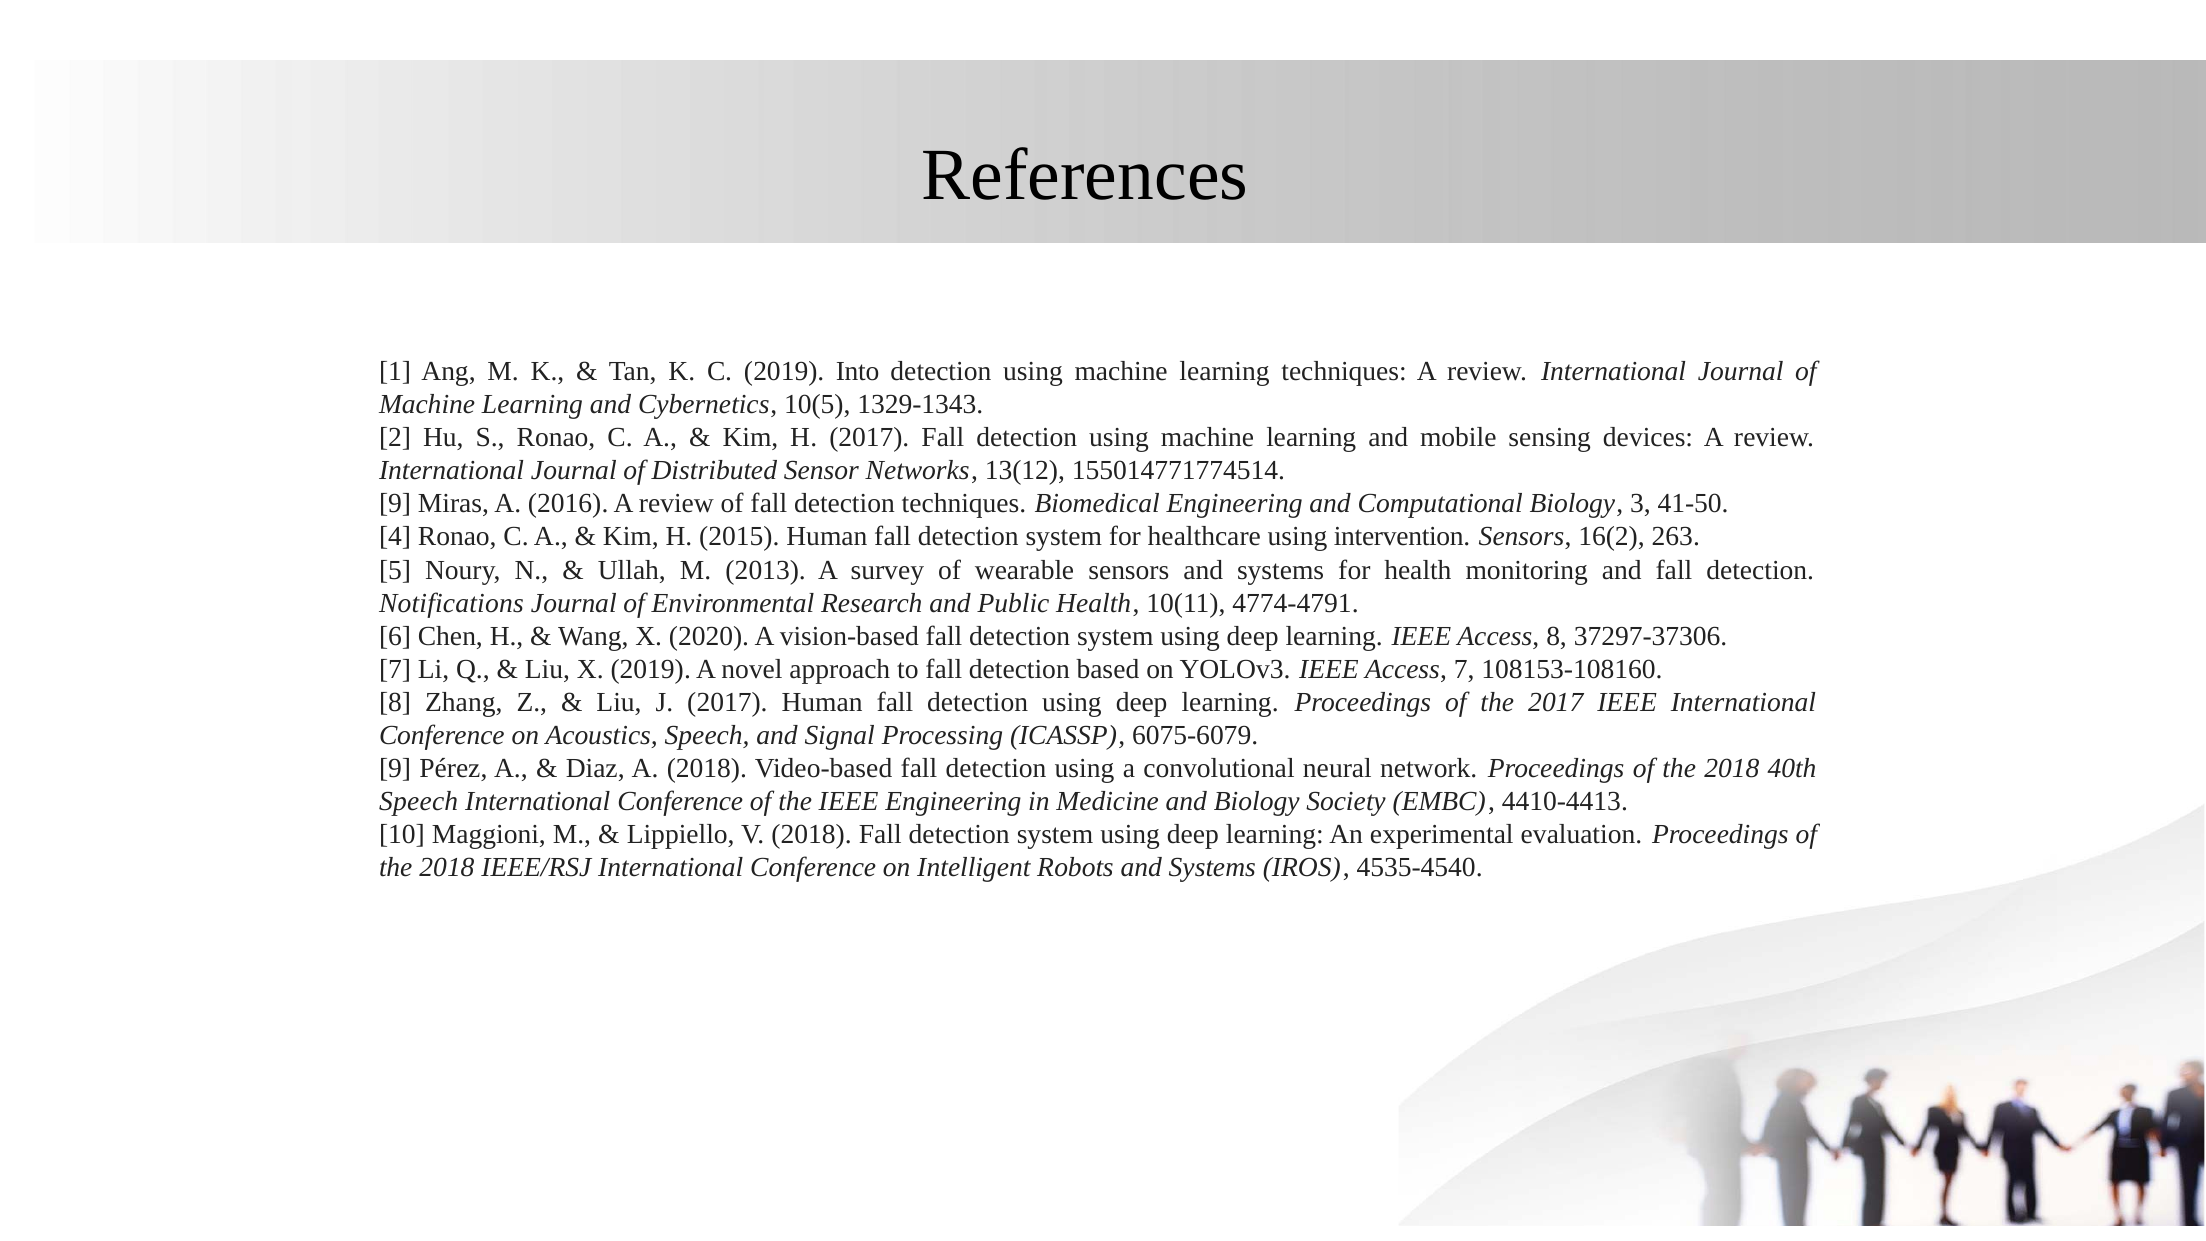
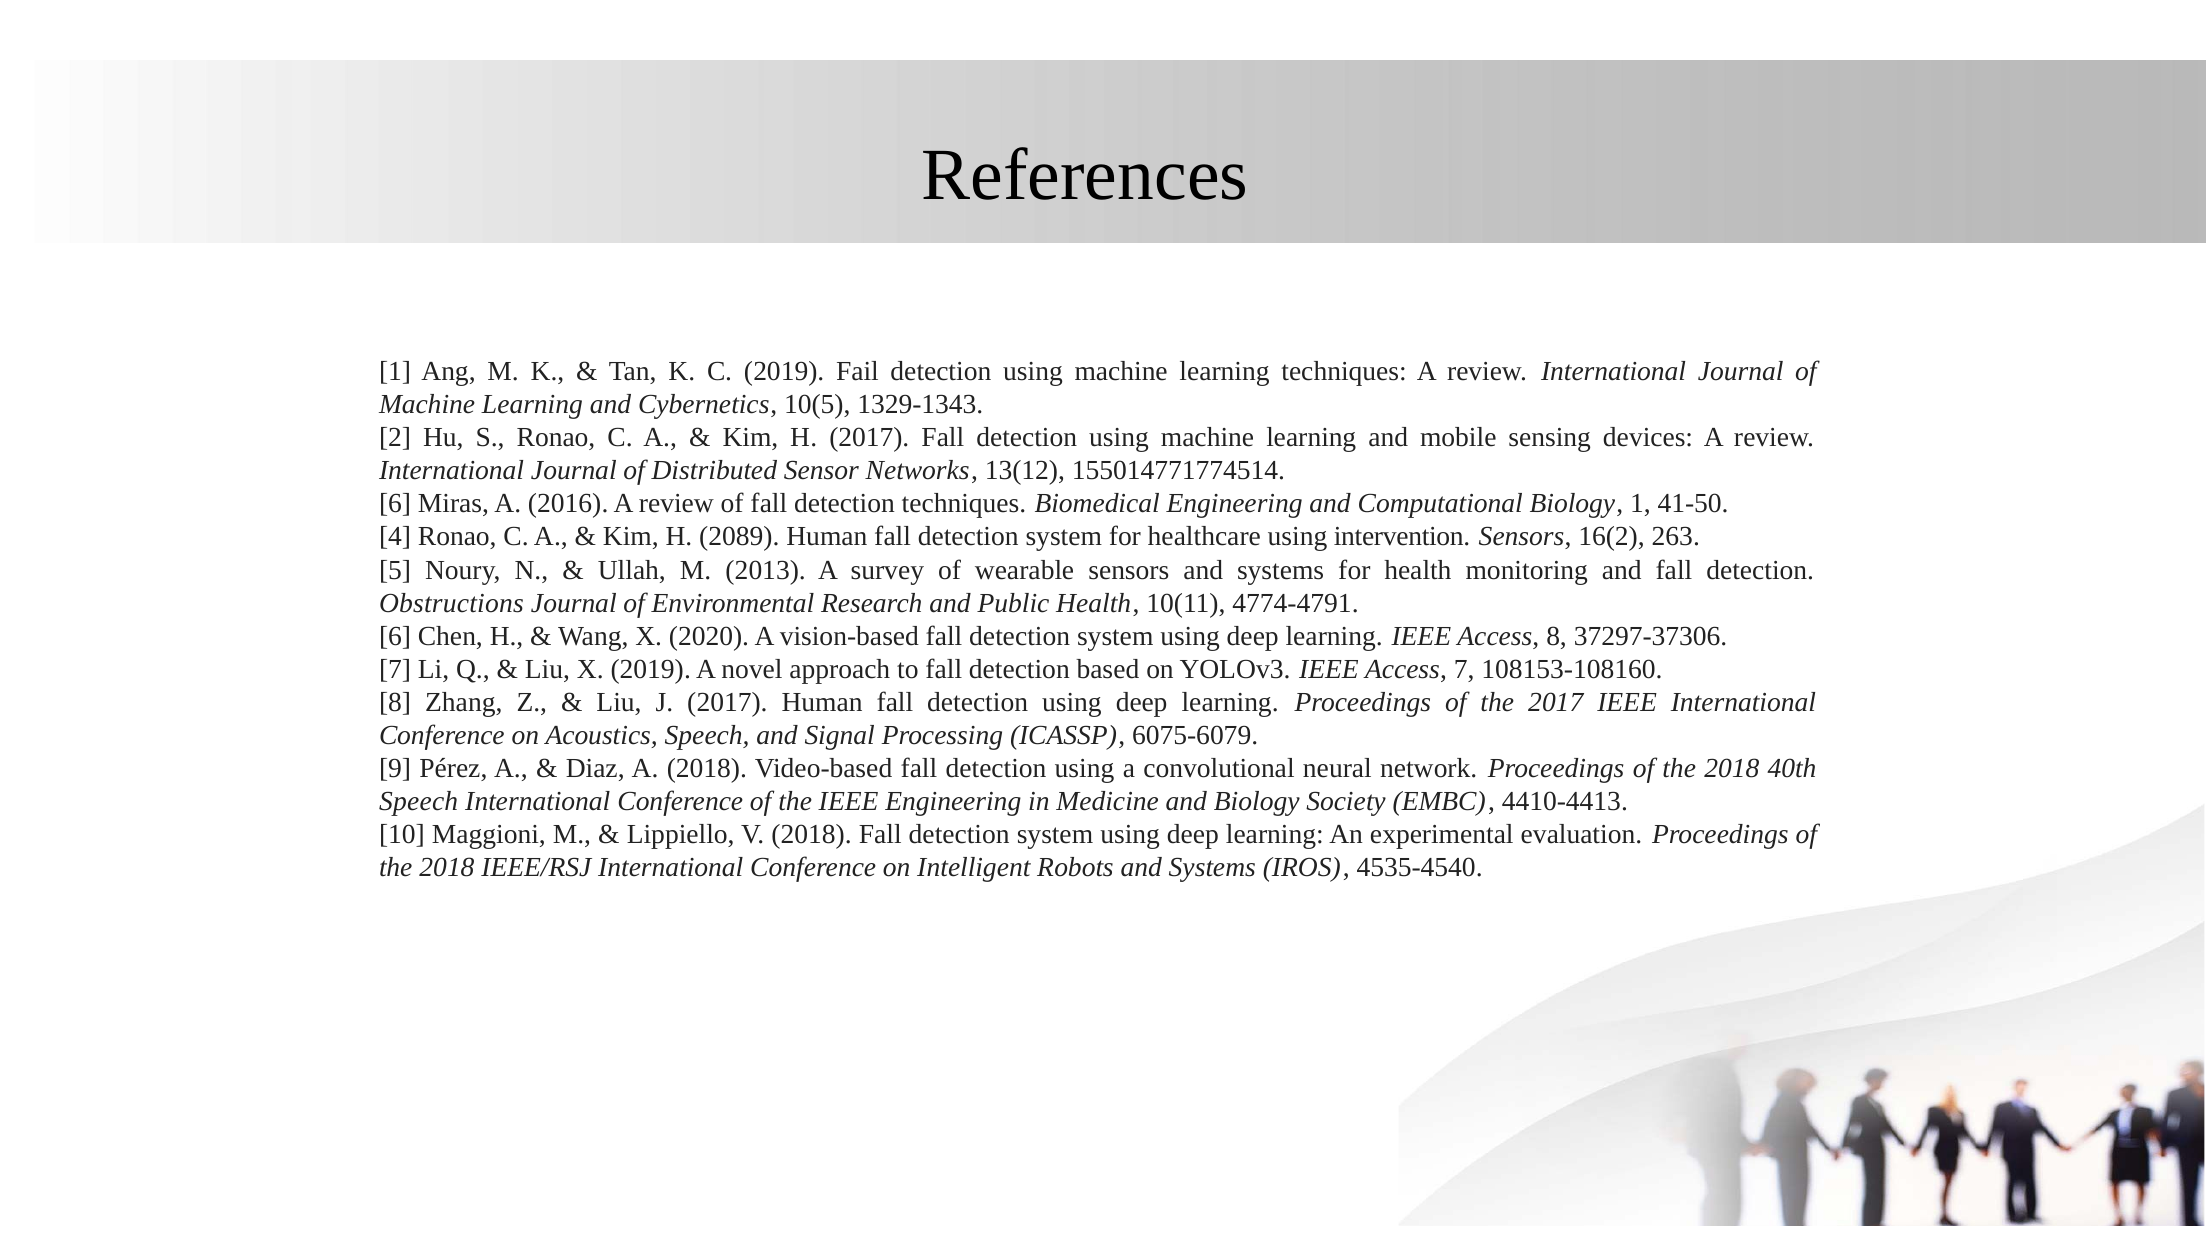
Into: Into -> Fail (857, 371)
9: 9 -> 6 (395, 504)
Biology 3: 3 -> 1 (1640, 504)
2015: 2015 -> 2089 (739, 537)
Notifications: Notifications -> Obstructions (451, 603)
